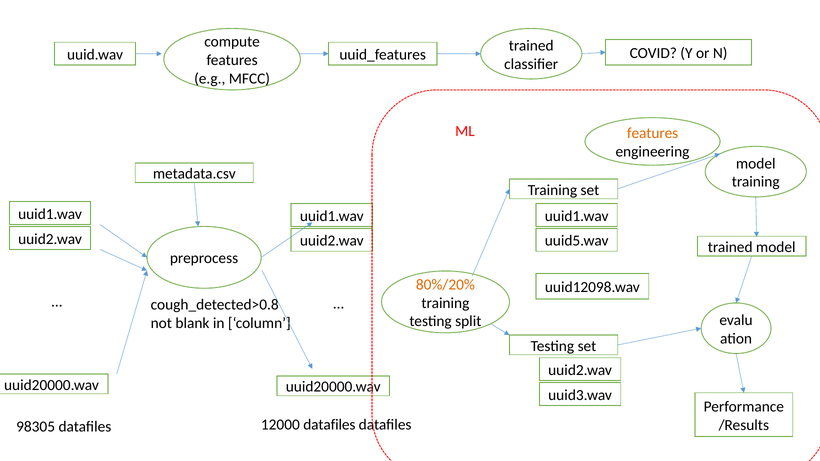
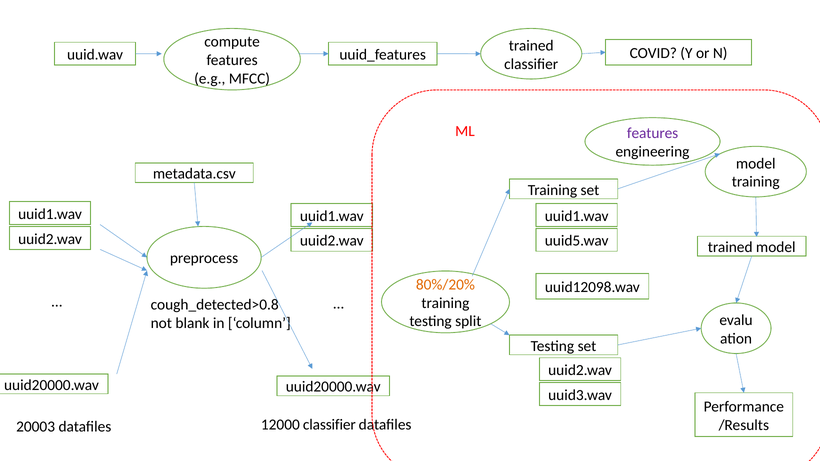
features colour: orange -> purple (653, 133)
12000 datafiles: datafiles -> classifier (329, 425)
98305: 98305 -> 20003 (36, 427)
